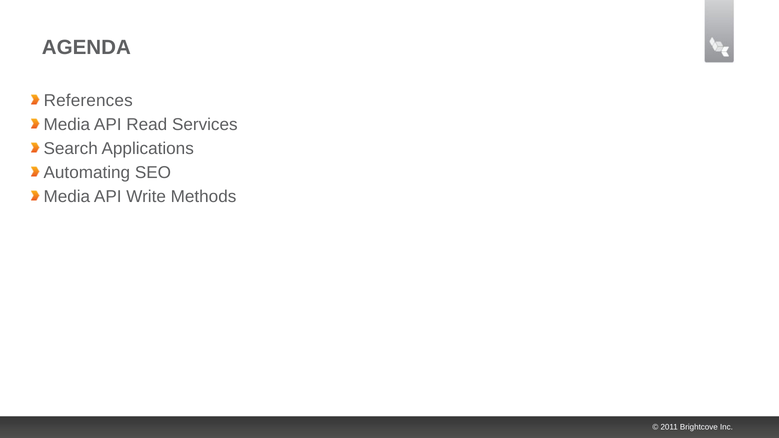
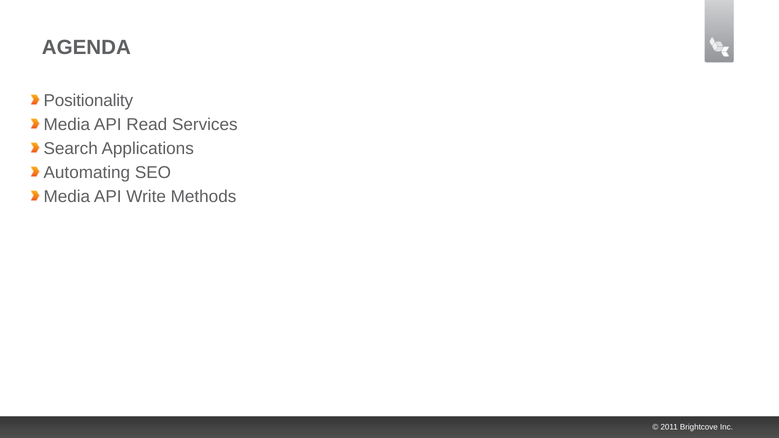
References: References -> Positionality (88, 101)
